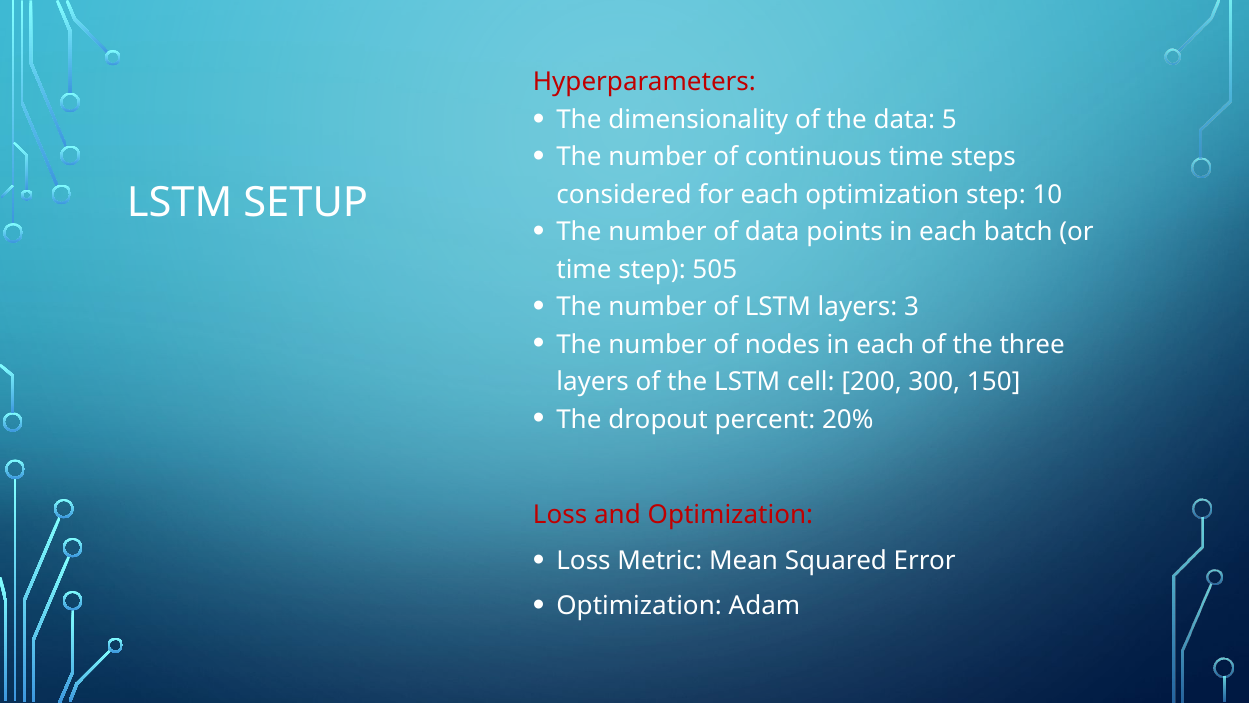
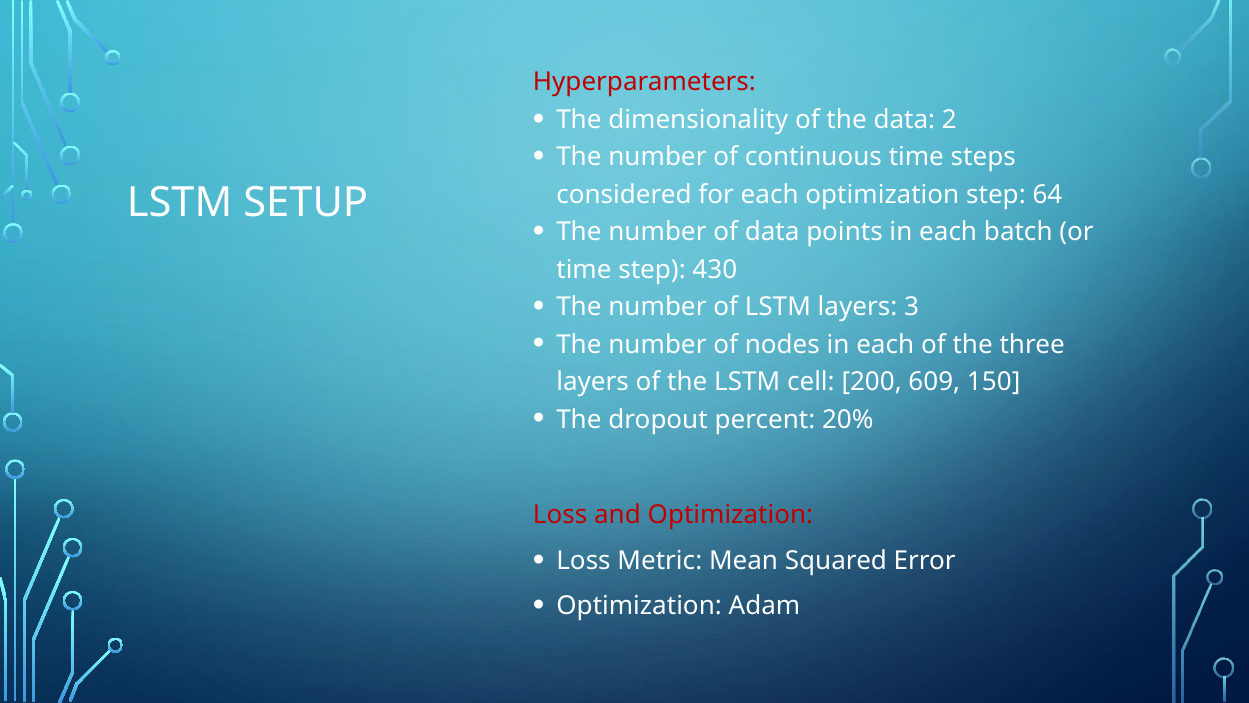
5: 5 -> 2 (949, 119)
10: 10 -> 64 (1047, 194)
505: 505 -> 430 (715, 269)
300: 300 -> 609 (934, 382)
